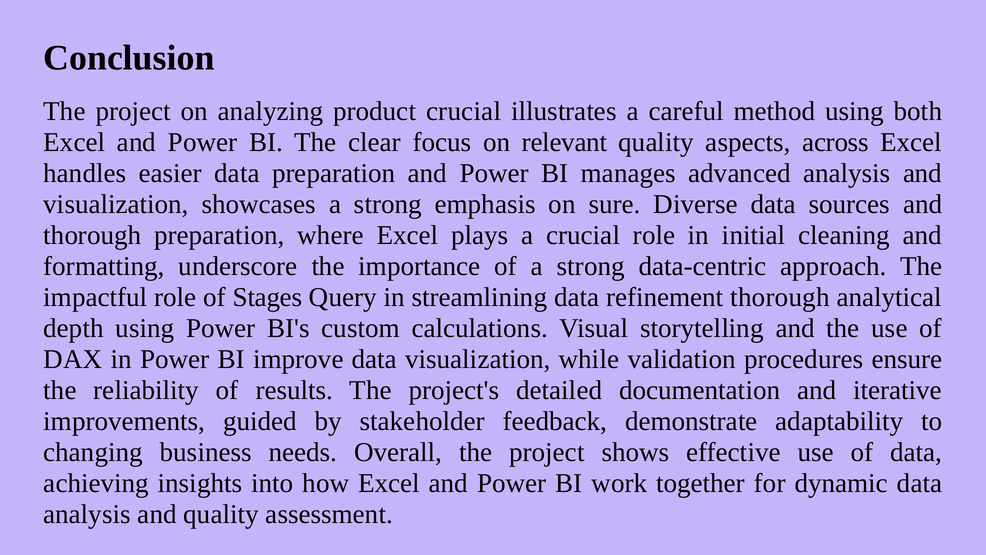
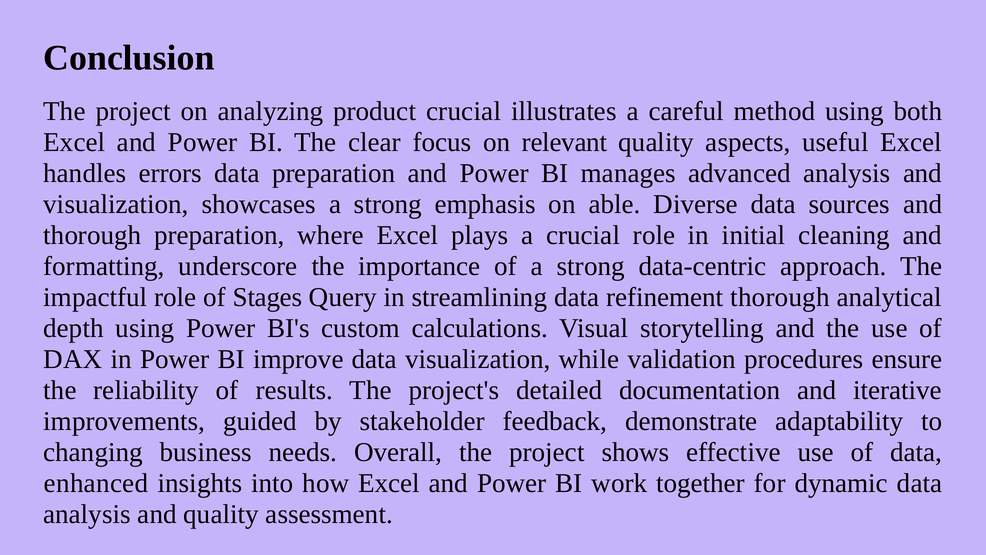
across: across -> useful (835, 142)
easier: easier -> errors (170, 173)
sure: sure -> able (615, 204)
achieving: achieving -> enhanced (96, 483)
